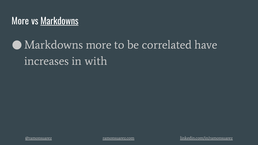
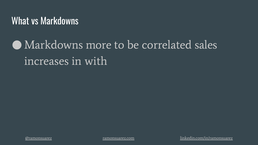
More: More -> What (20, 21)
Markdowns underline: present -> none (59, 21)
have: have -> sales (206, 45)
